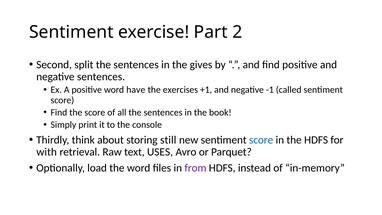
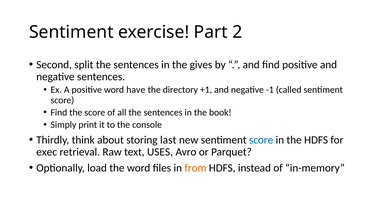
exercises: exercises -> directory (180, 90)
still: still -> last (168, 140)
with: with -> exec (47, 152)
from colour: purple -> orange (195, 168)
